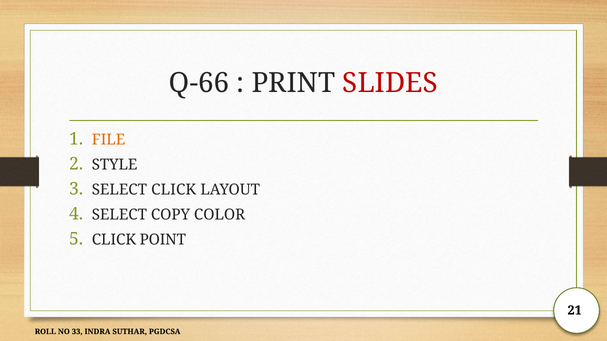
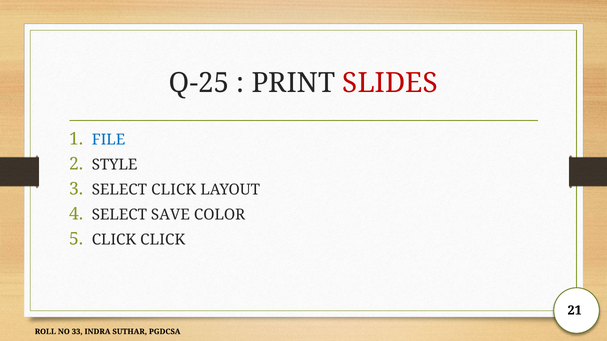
Q-66: Q-66 -> Q-25 (199, 83)
FILE colour: orange -> blue (109, 140)
COPY: COPY -> SAVE (170, 215)
CLICK POINT: POINT -> CLICK (163, 240)
